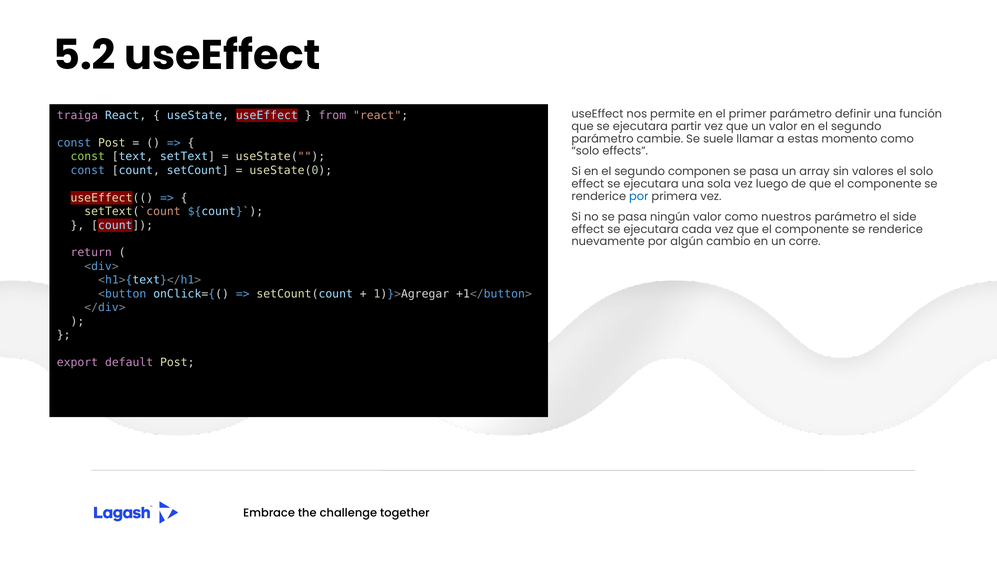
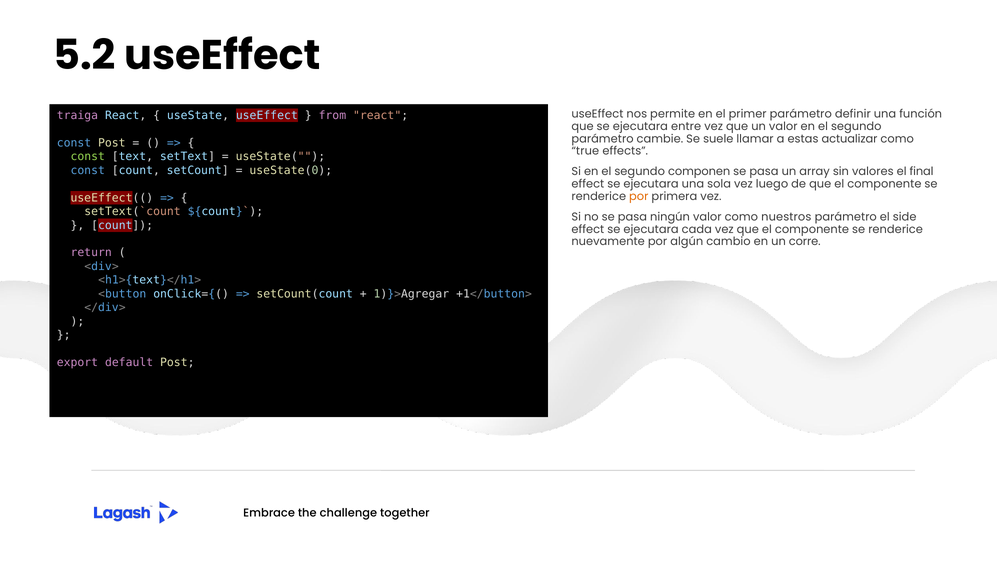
partir: partir -> entre (686, 126)
momento: momento -> actualizar (849, 139)
solo: solo -> true (585, 151)
el solo: solo -> final (922, 172)
por colour: blue -> orange (639, 196)
